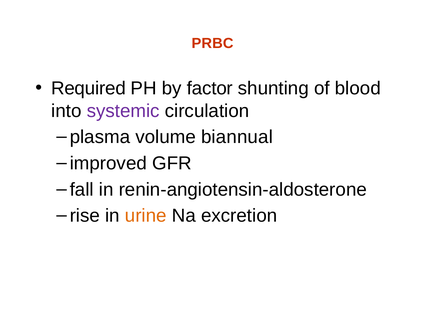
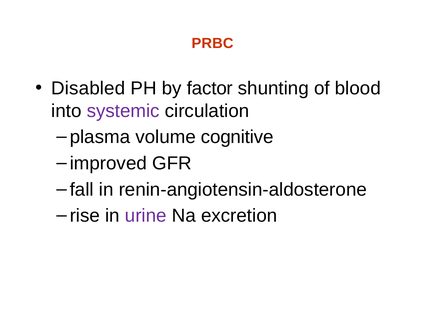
Required: Required -> Disabled (88, 89)
biannual: biannual -> cognitive (237, 137)
urine colour: orange -> purple (146, 216)
